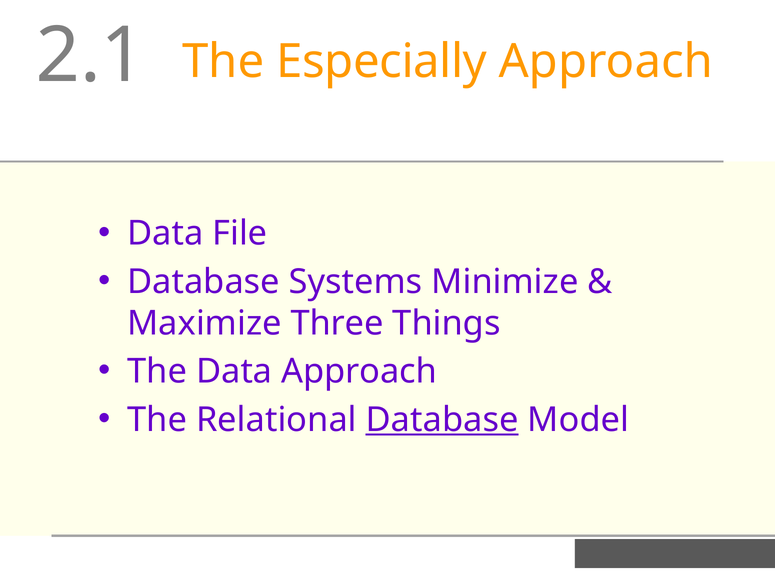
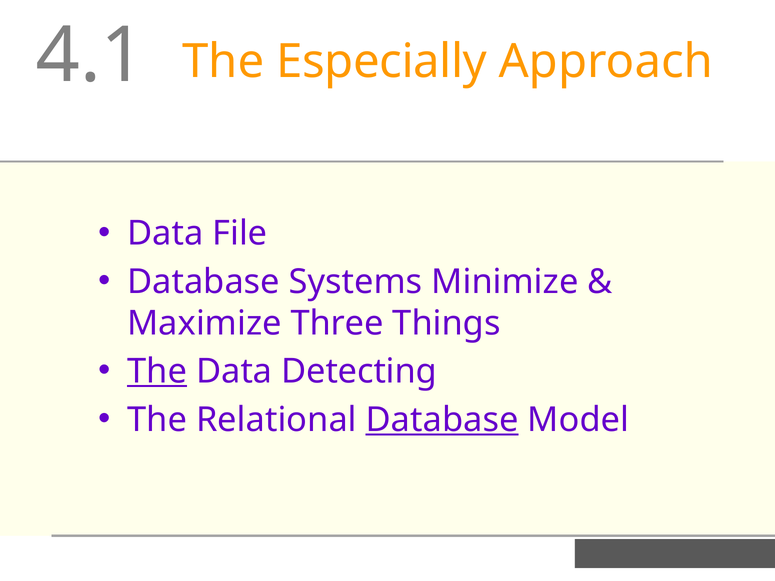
2.1: 2.1 -> 4.1 (90, 56)
The underline: none -> present (157, 372)
Data Approach: Approach -> Detecting (359, 372)
